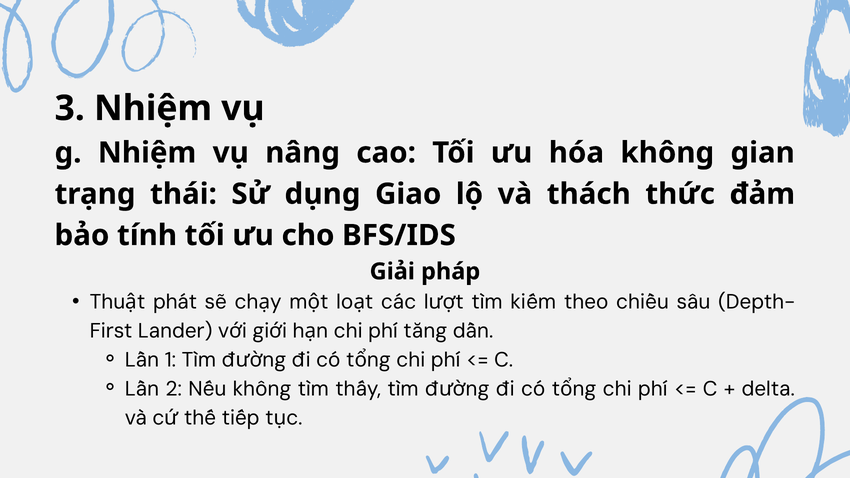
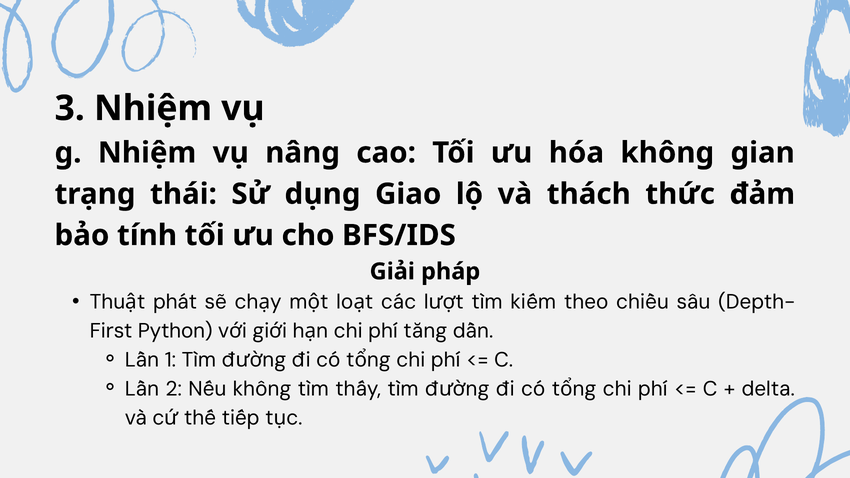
Lander: Lander -> Python (175, 331)
